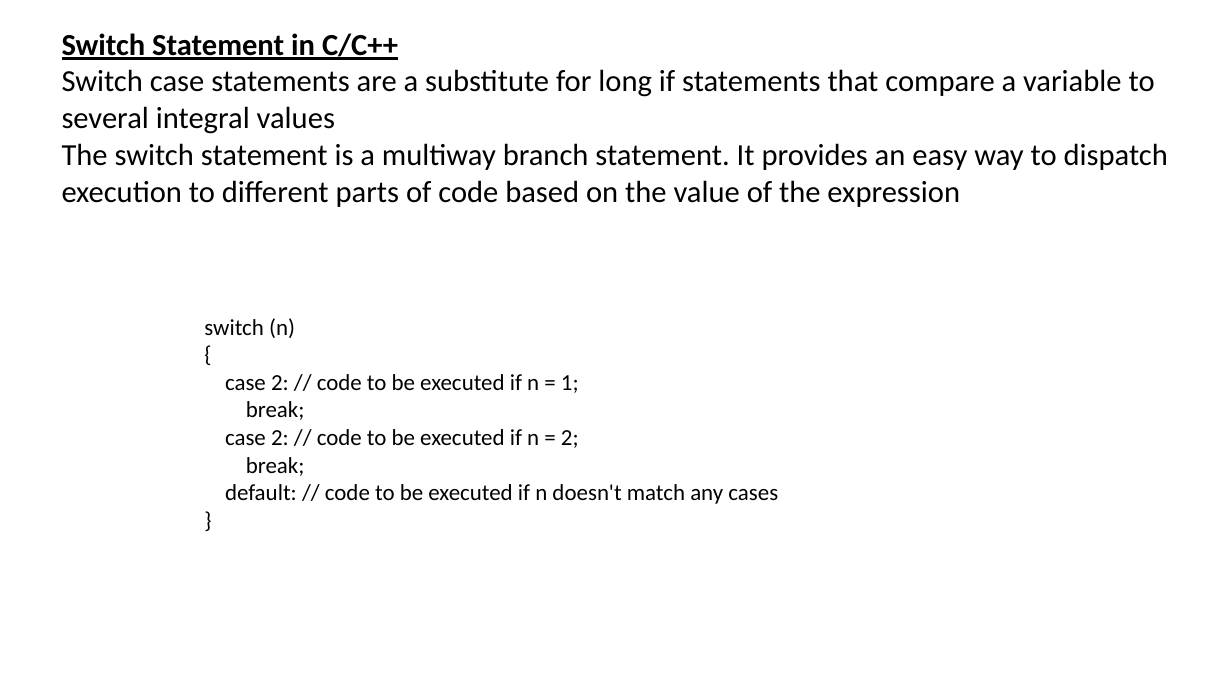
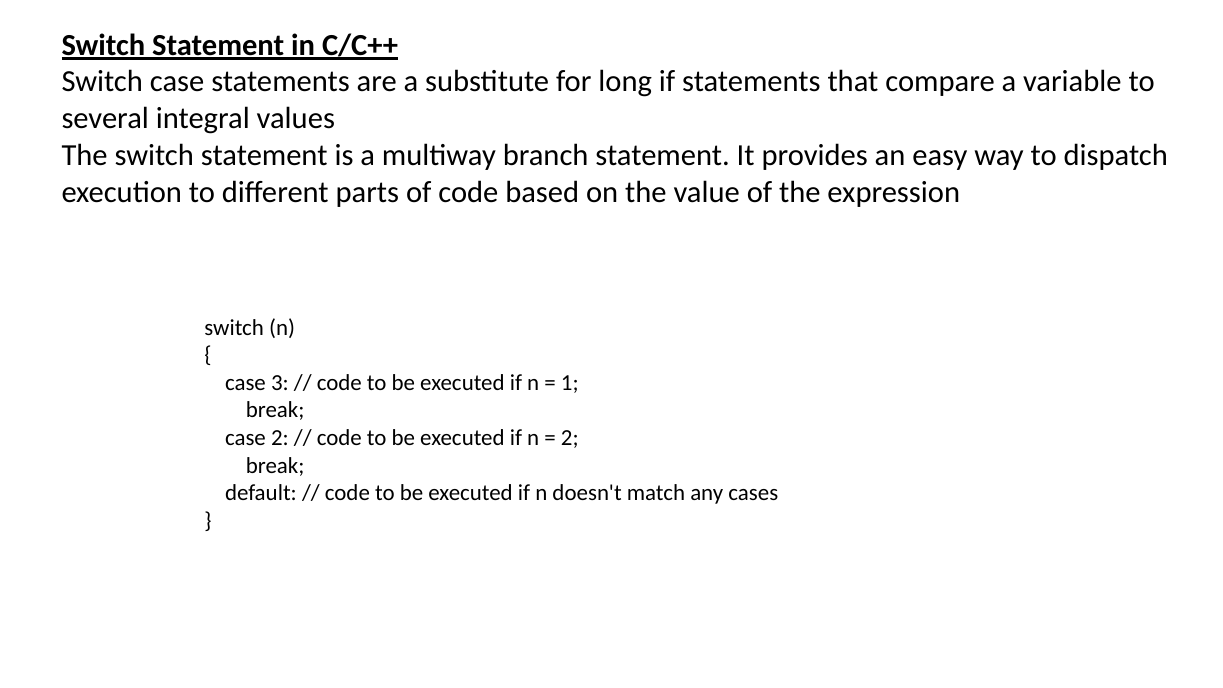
2: 2 -> 3 (280, 383)
